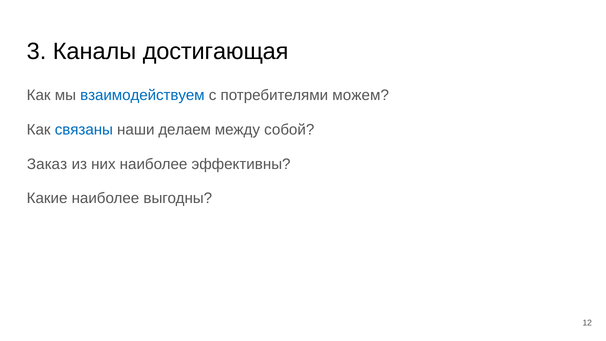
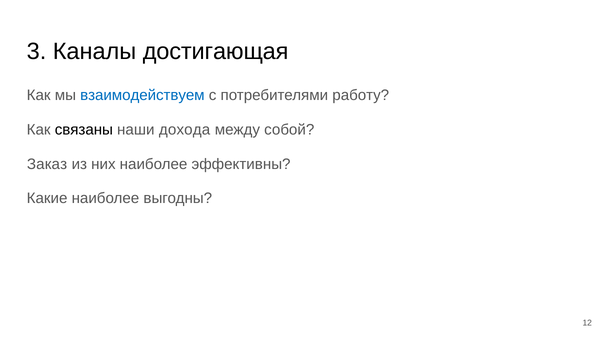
можем: можем -> работу (361, 95)
связаны colour: blue -> black (84, 130)
делаем: делаем -> дохода (185, 130)
